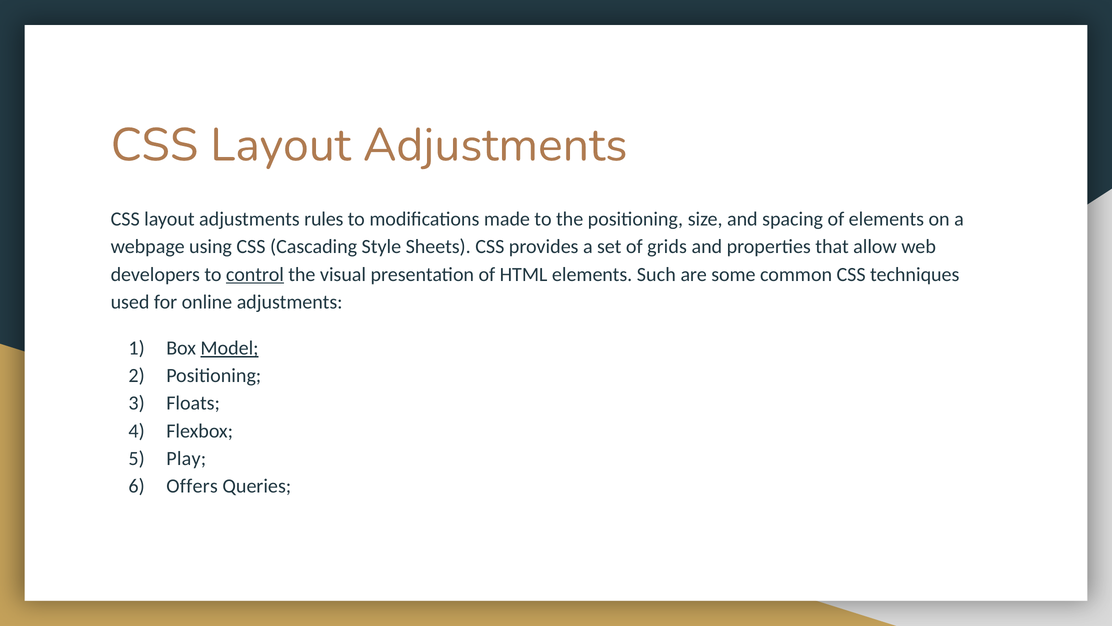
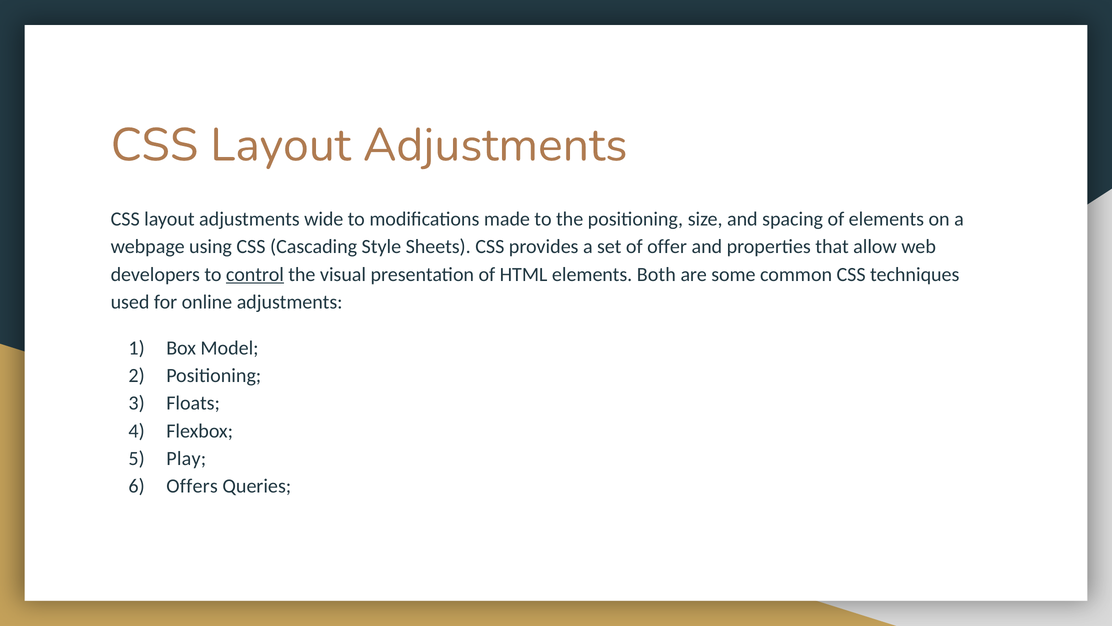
rules: rules -> wide (324, 219)
grids: grids -> offer (667, 247)
Such: Such -> Both (656, 274)
Model underline: present -> none (230, 348)
